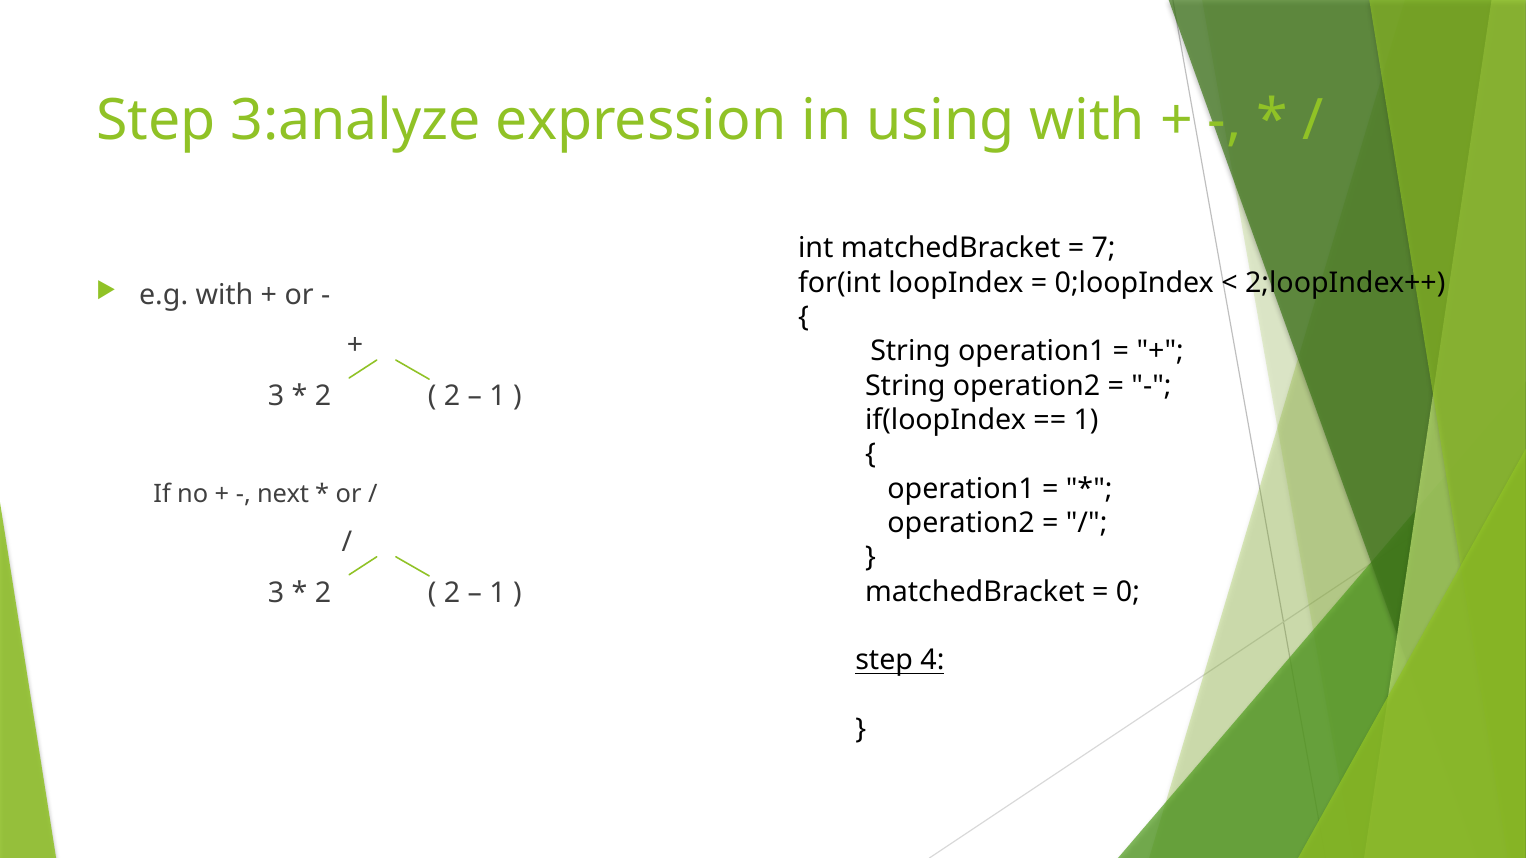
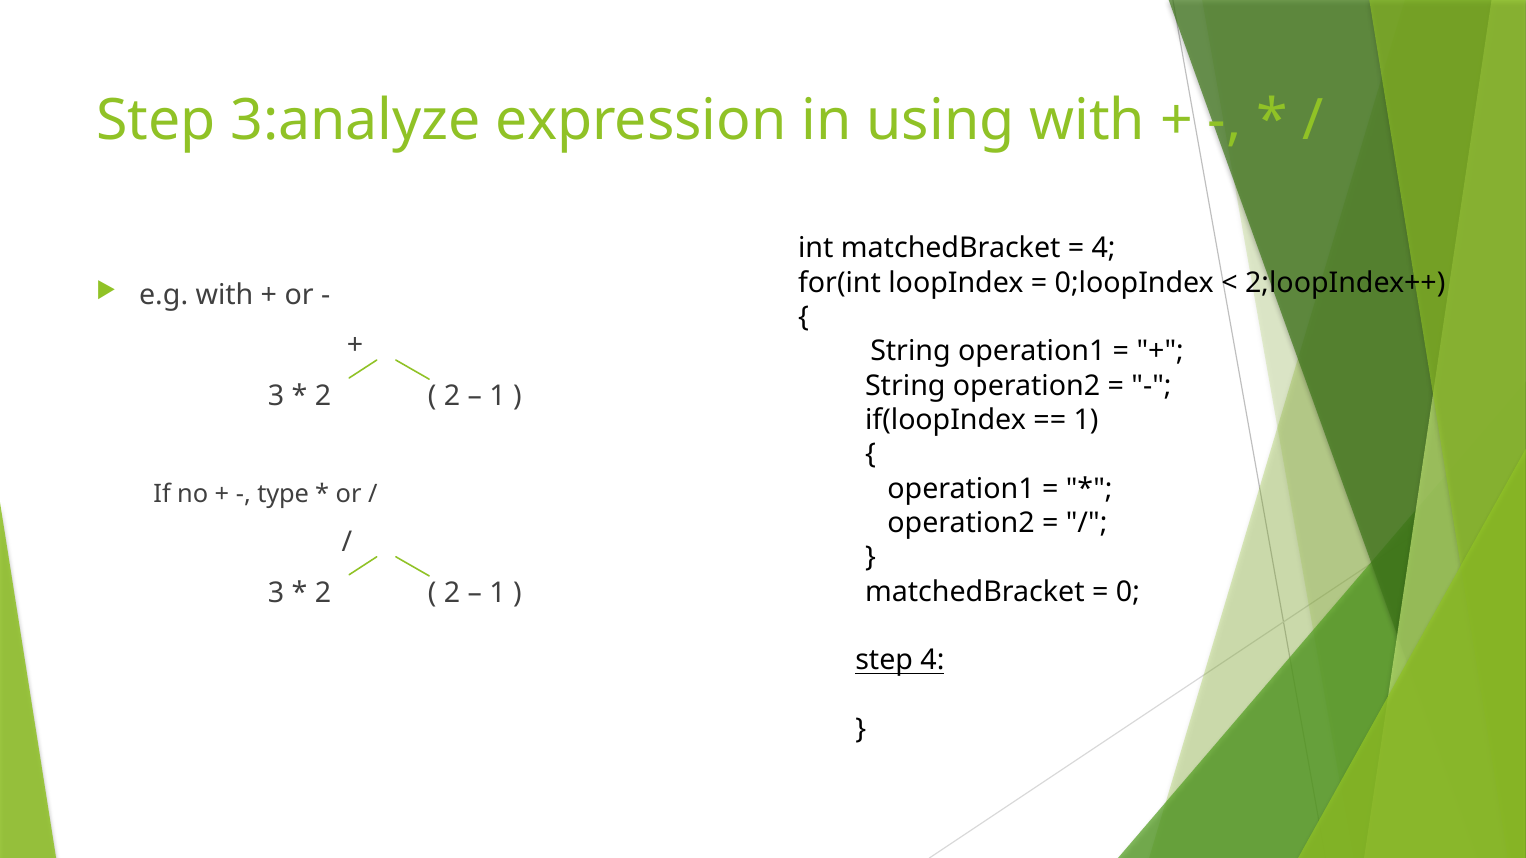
7: 7 -> 4 (1104, 249)
next: next -> type (283, 494)
